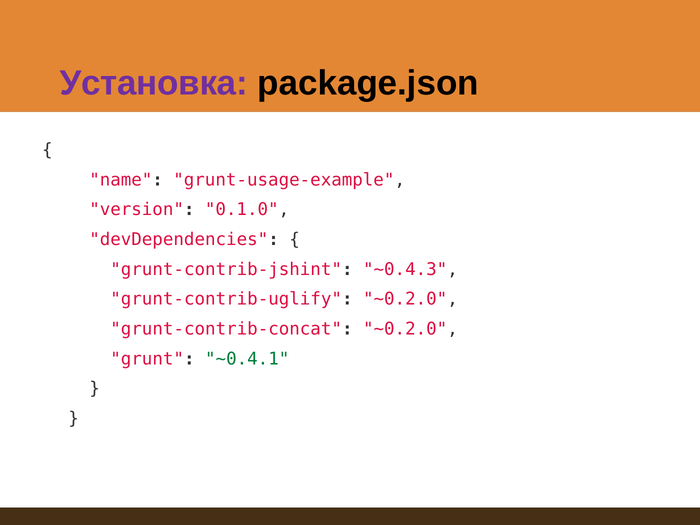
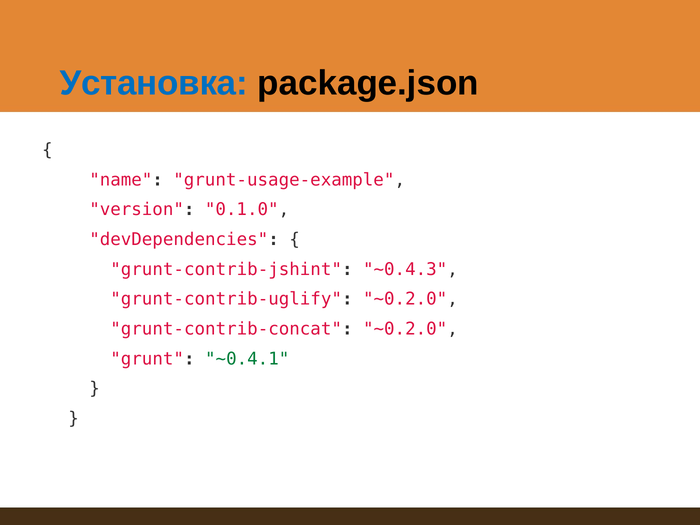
Установка colour: purple -> blue (154, 83)
